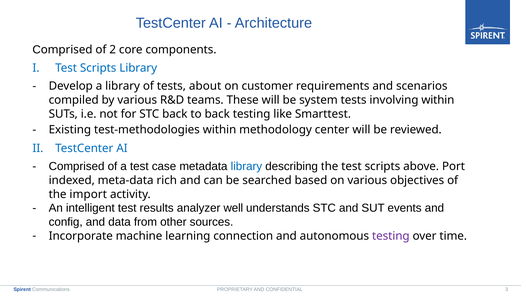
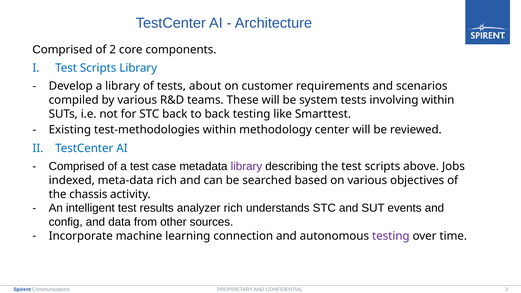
library colour: blue -> purple (246, 167)
Port: Port -> Jobs (453, 167)
import: import -> chassis (88, 194)
analyzer well: well -> rich (233, 208)
